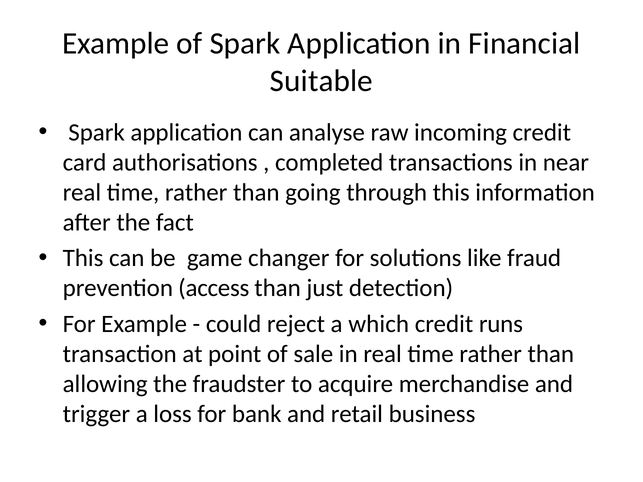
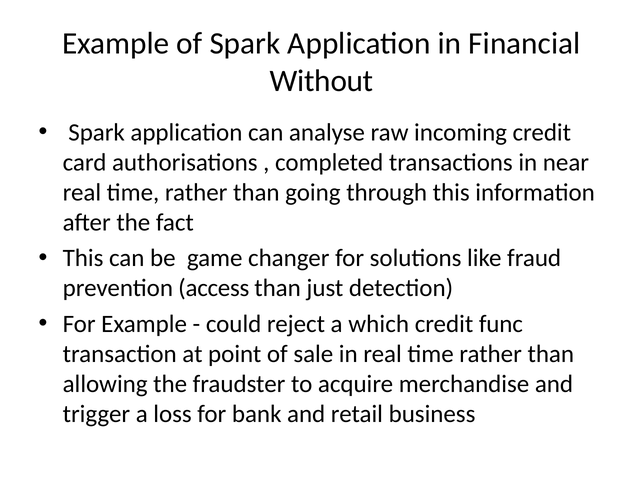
Suitable: Suitable -> Without (322, 81)
runs: runs -> func (501, 324)
